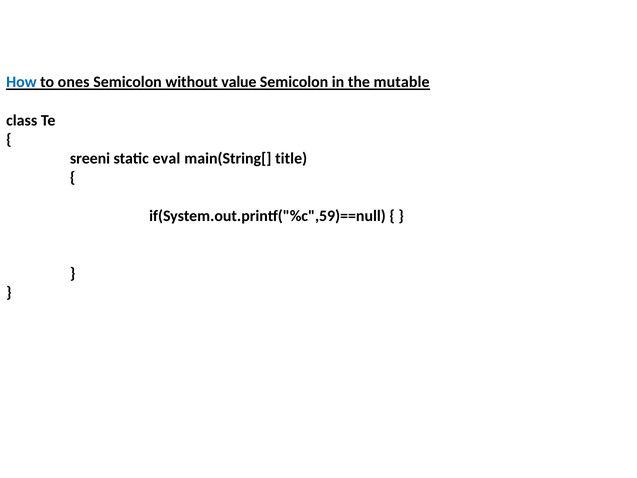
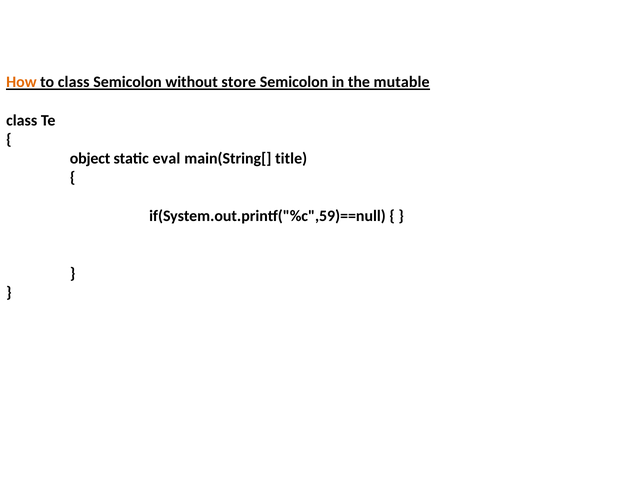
How colour: blue -> orange (21, 82)
to ones: ones -> class (74, 82)
value: value -> store (239, 82)
sreeni: sreeni -> object (90, 159)
